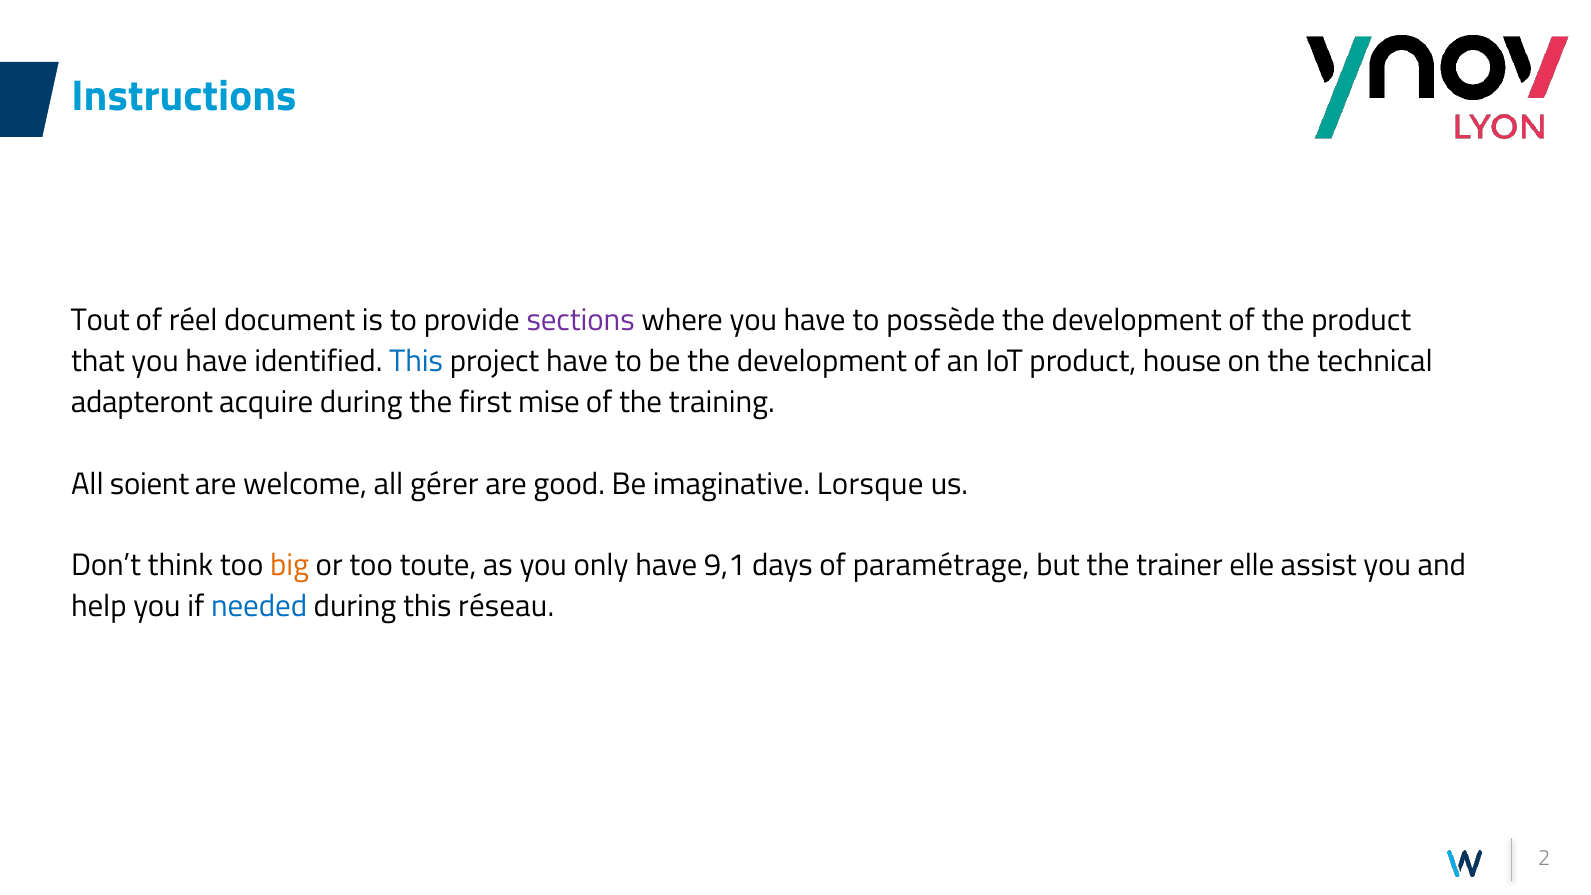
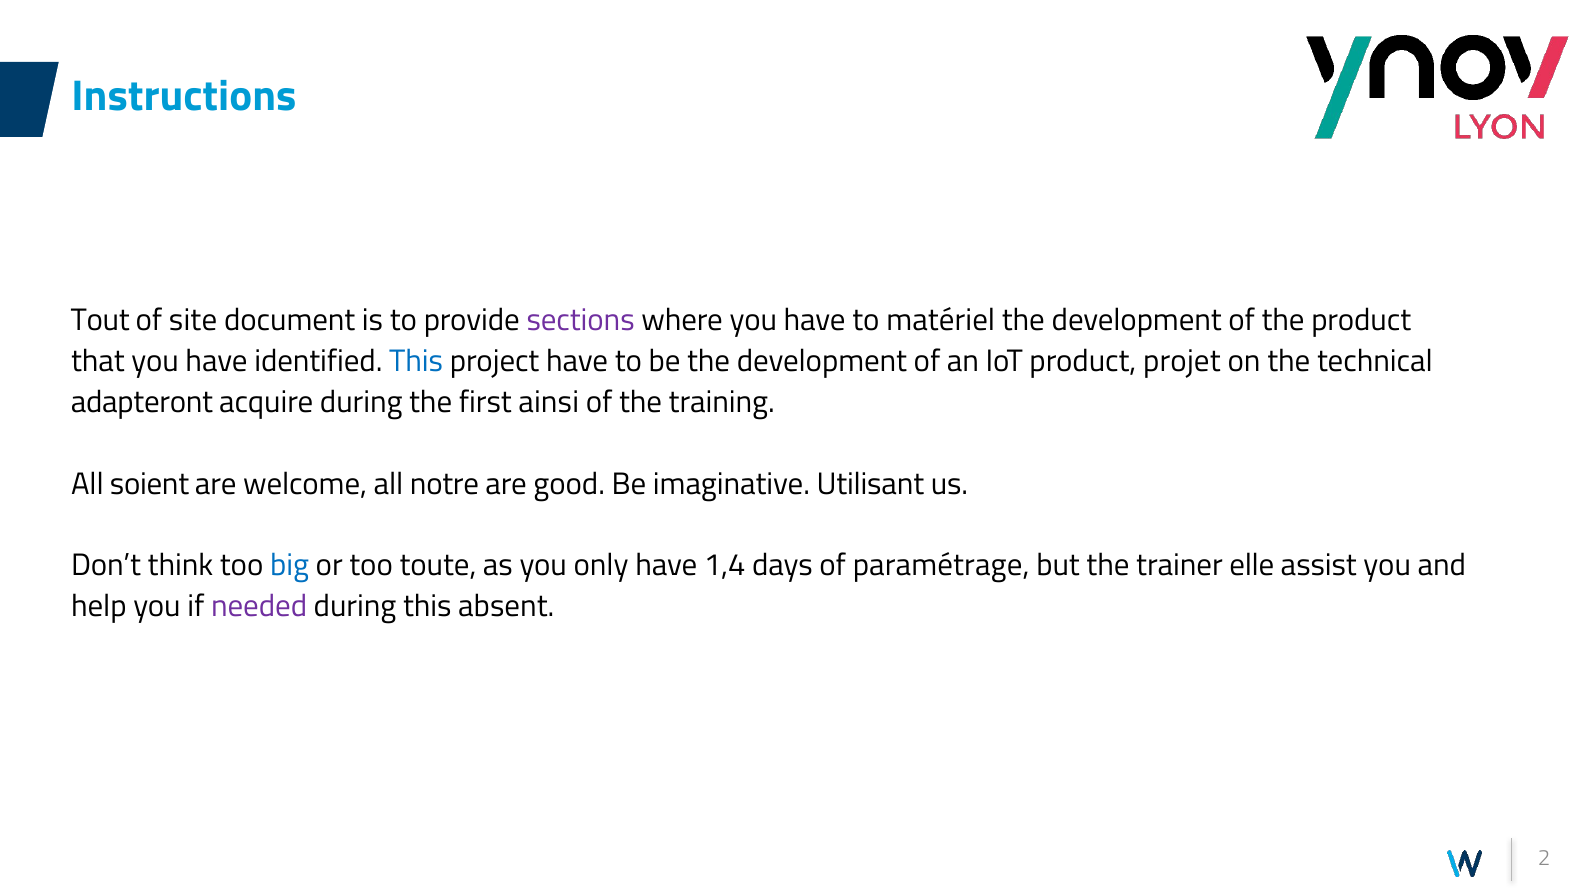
réel: réel -> site (193, 321)
possède: possède -> matériel (941, 321)
house: house -> projet (1182, 362)
mise: mise -> ainsi (549, 402)
gérer: gérer -> notre (445, 484)
Lorsque: Lorsque -> Utilisant (870, 484)
big colour: orange -> blue (290, 566)
9,1: 9,1 -> 1,4 (725, 566)
needed colour: blue -> purple (259, 606)
réseau: réseau -> absent (506, 606)
